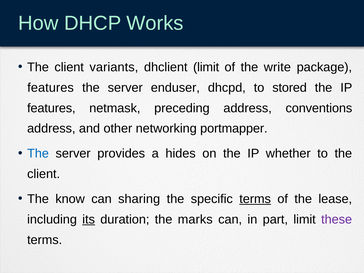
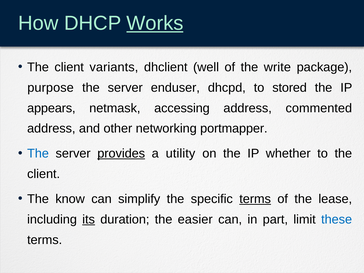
Works underline: none -> present (155, 23)
dhclient limit: limit -> well (206, 67)
features: features -> purpose (51, 88)
features: features -> appears (51, 108)
preceding: preceding -> accessing (182, 108)
conventions: conventions -> commented (319, 108)
provides underline: none -> present (121, 154)
hides: hides -> utility (181, 154)
sharing: sharing -> simplify (139, 199)
marks: marks -> easier (195, 219)
these colour: purple -> blue (337, 219)
